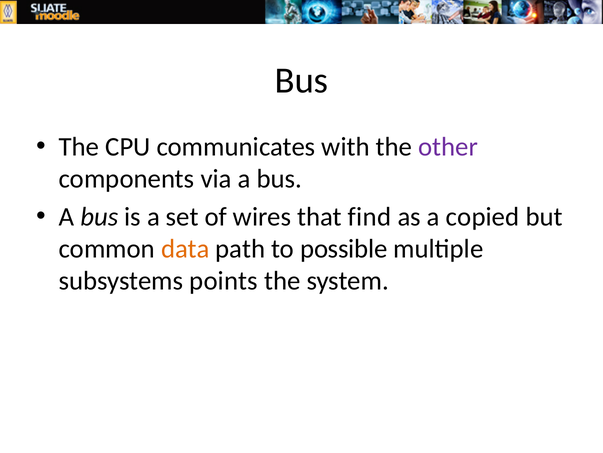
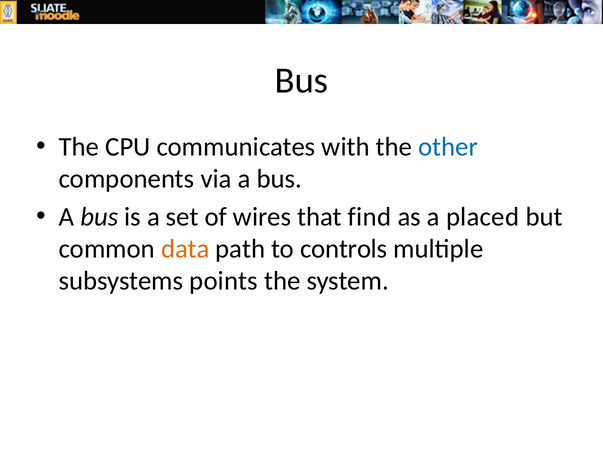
other colour: purple -> blue (448, 147)
copied: copied -> placed (483, 216)
possible: possible -> controls (344, 248)
